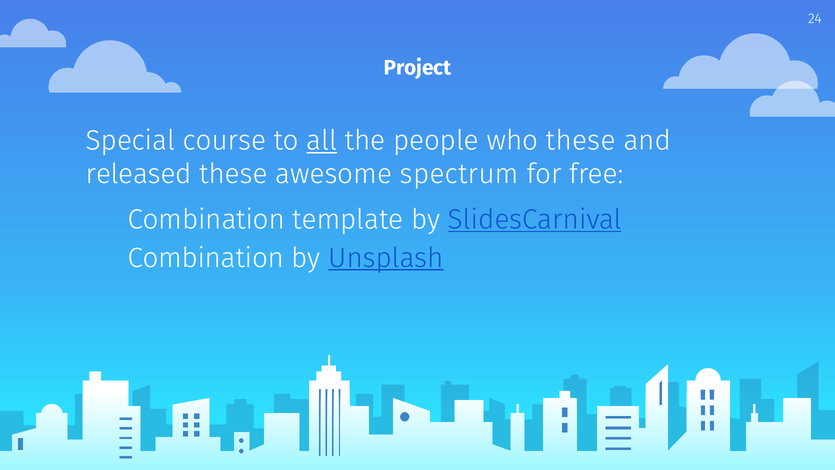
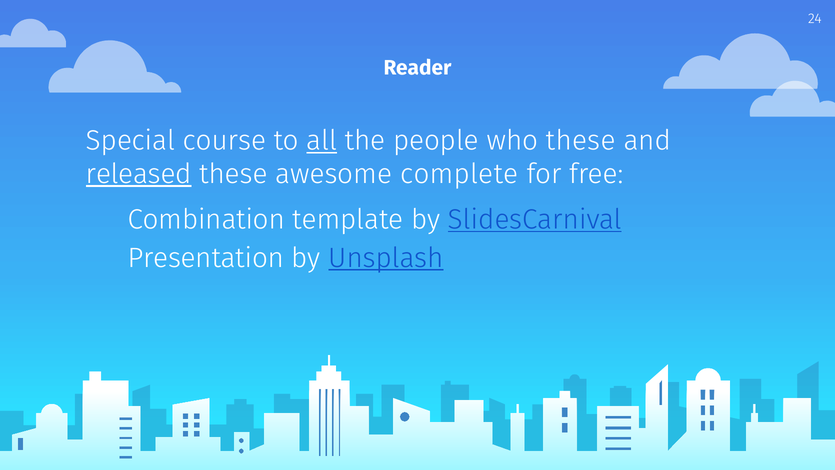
Project: Project -> Reader (418, 68)
released underline: none -> present (139, 174)
spectrum: spectrum -> complete (459, 174)
Combination: Combination -> Presentation (206, 258)
